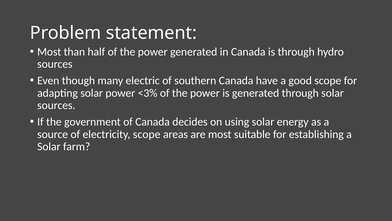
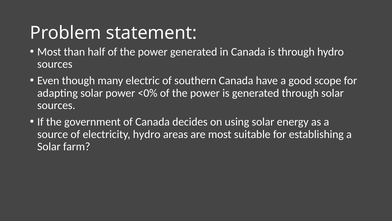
<3%: <3% -> <0% (148, 93)
electricity scope: scope -> hydro (147, 134)
